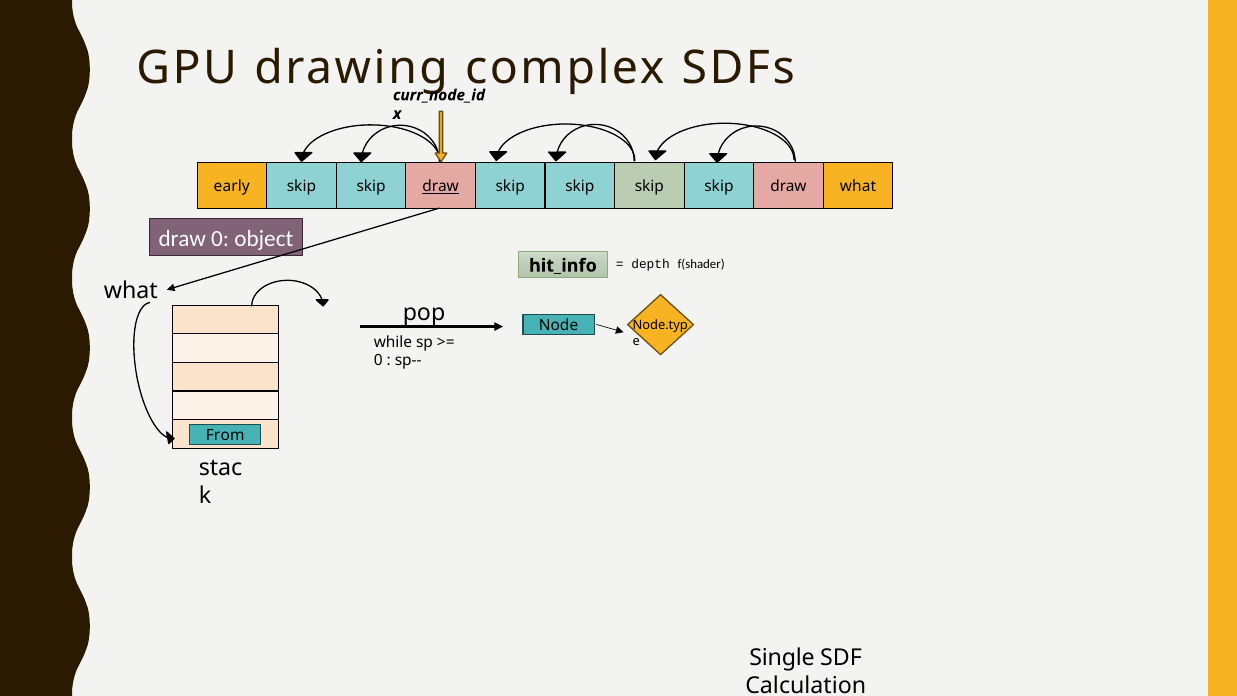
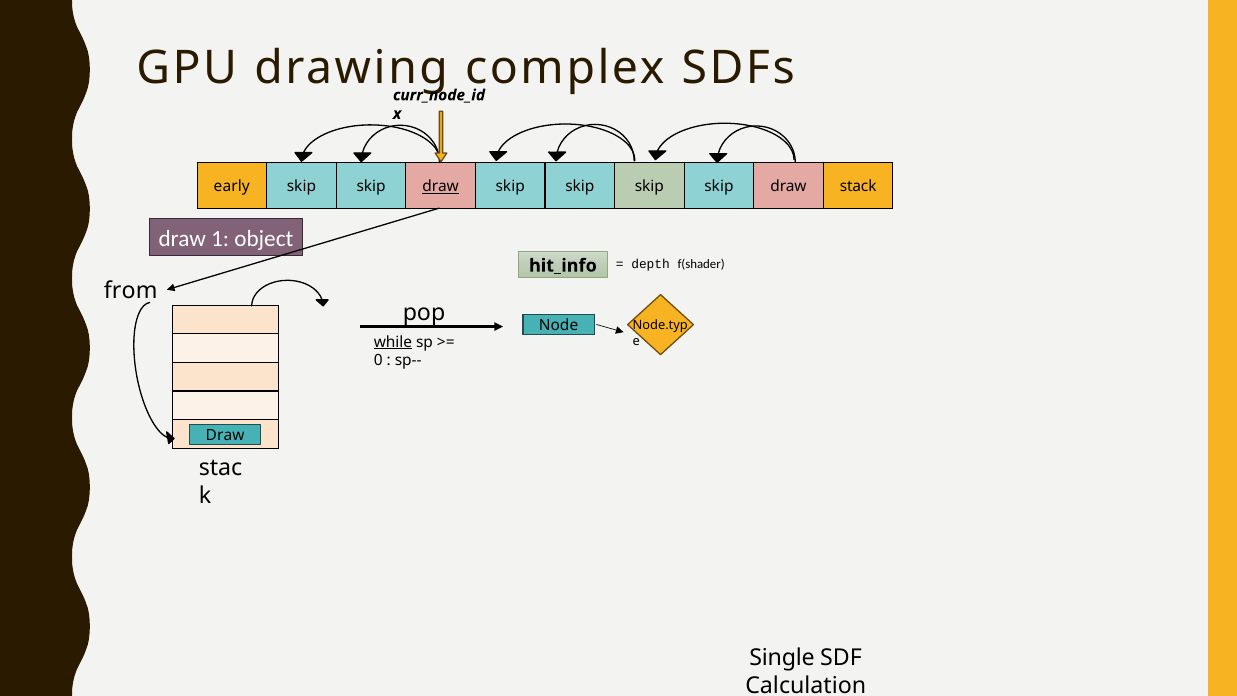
draw what: what -> stack (858, 186)
draw 0: 0 -> 1 (220, 238)
what: what -> from (131, 291)
while underline: none -> present (393, 342)
From: From -> Draw (225, 435)
